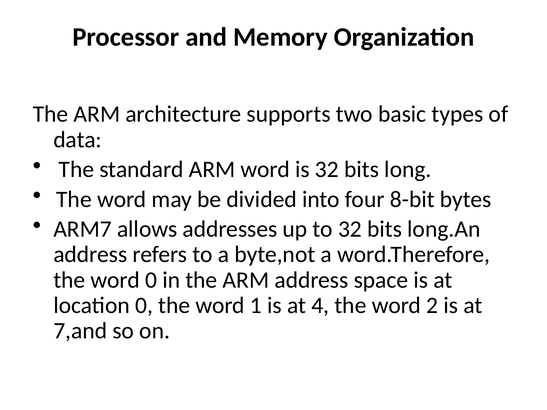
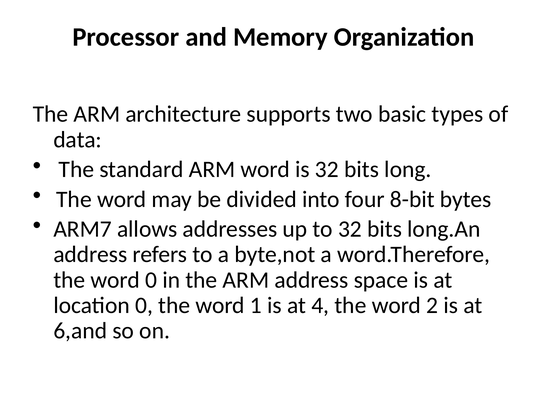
7,and: 7,and -> 6,and (80, 331)
